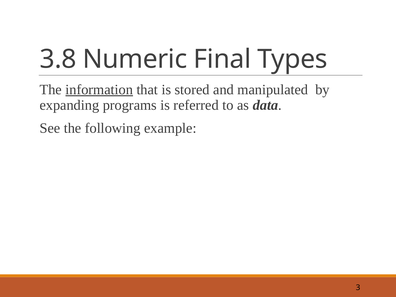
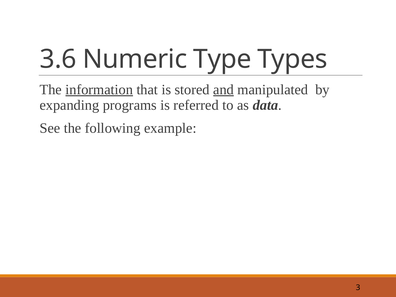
3.8: 3.8 -> 3.6 (58, 59)
Final: Final -> Type (222, 59)
and underline: none -> present (224, 90)
